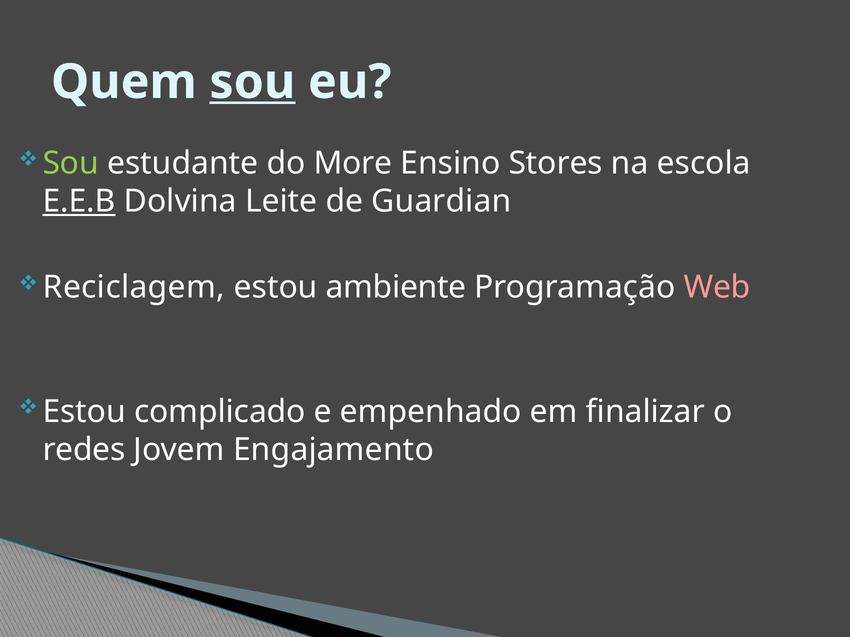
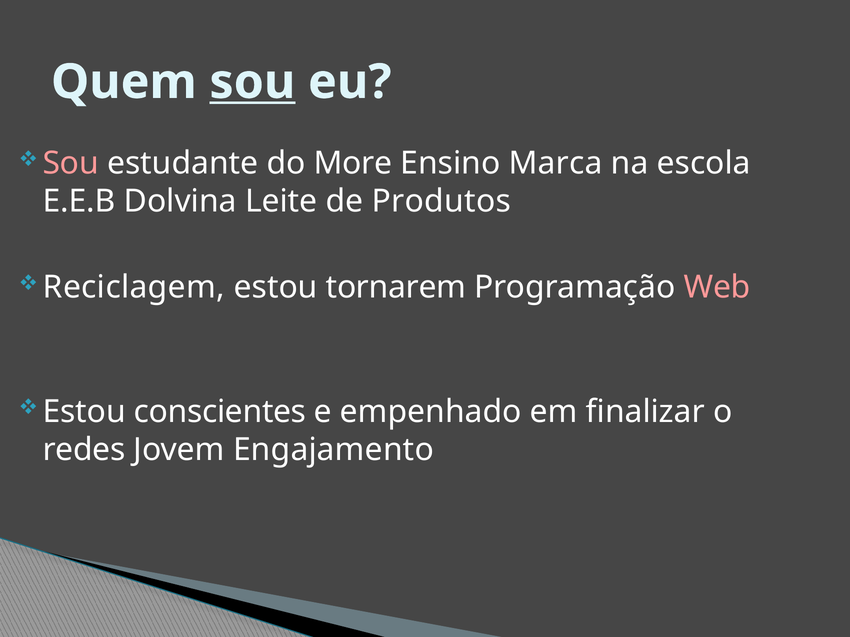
Sou colour: light green -> pink (71, 163)
Stores: Stores -> Marca (556, 163)
E.E.B underline: present -> none (79, 202)
Guardian: Guardian -> Produtos (441, 202)
ambiente: ambiente -> tornarem (396, 288)
complicado: complicado -> conscientes (220, 412)
